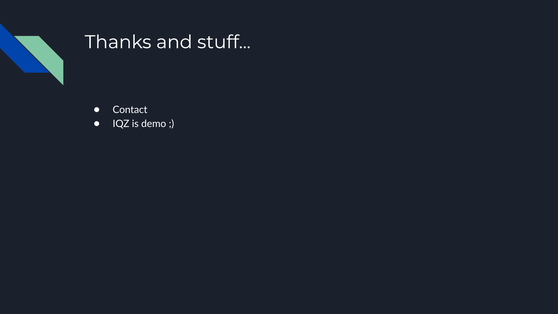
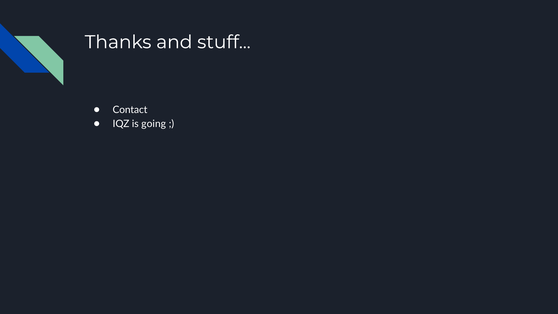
demo: demo -> going (154, 124)
